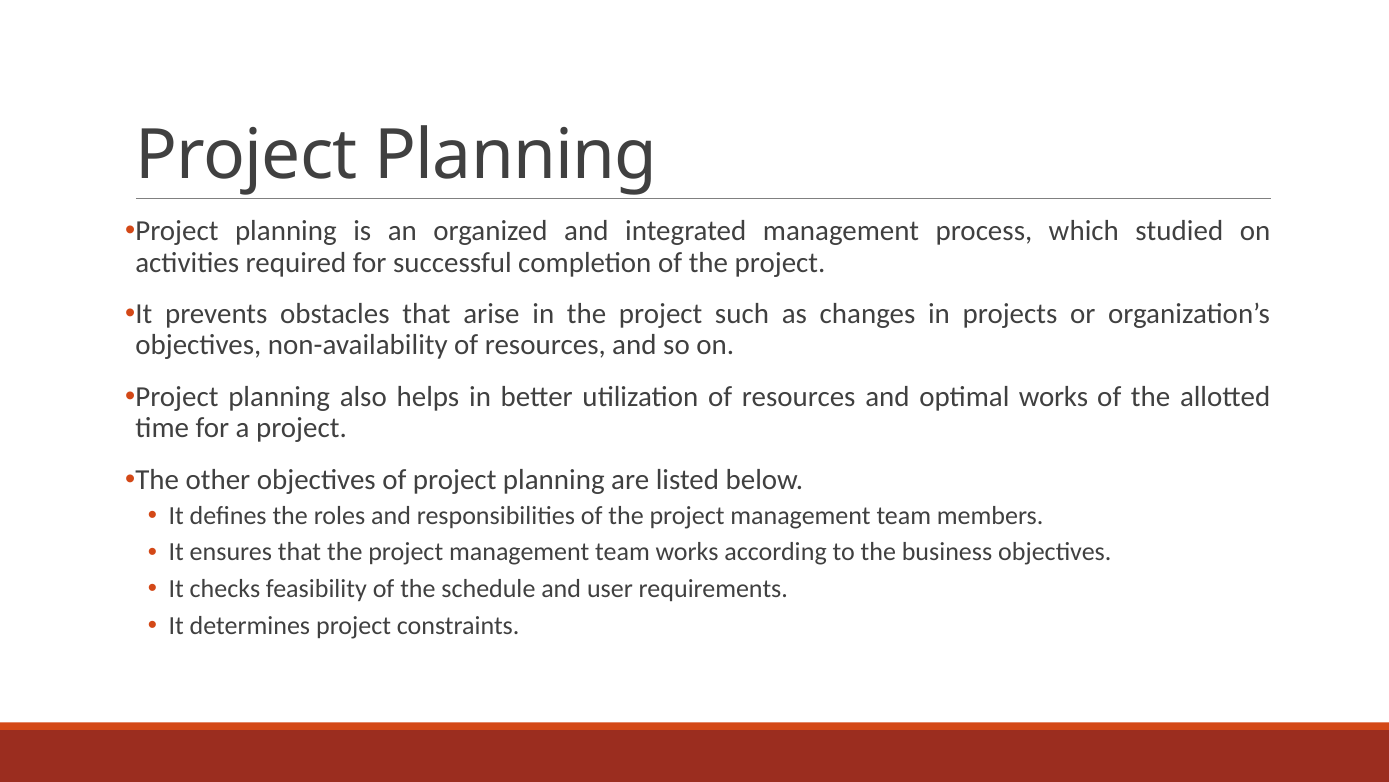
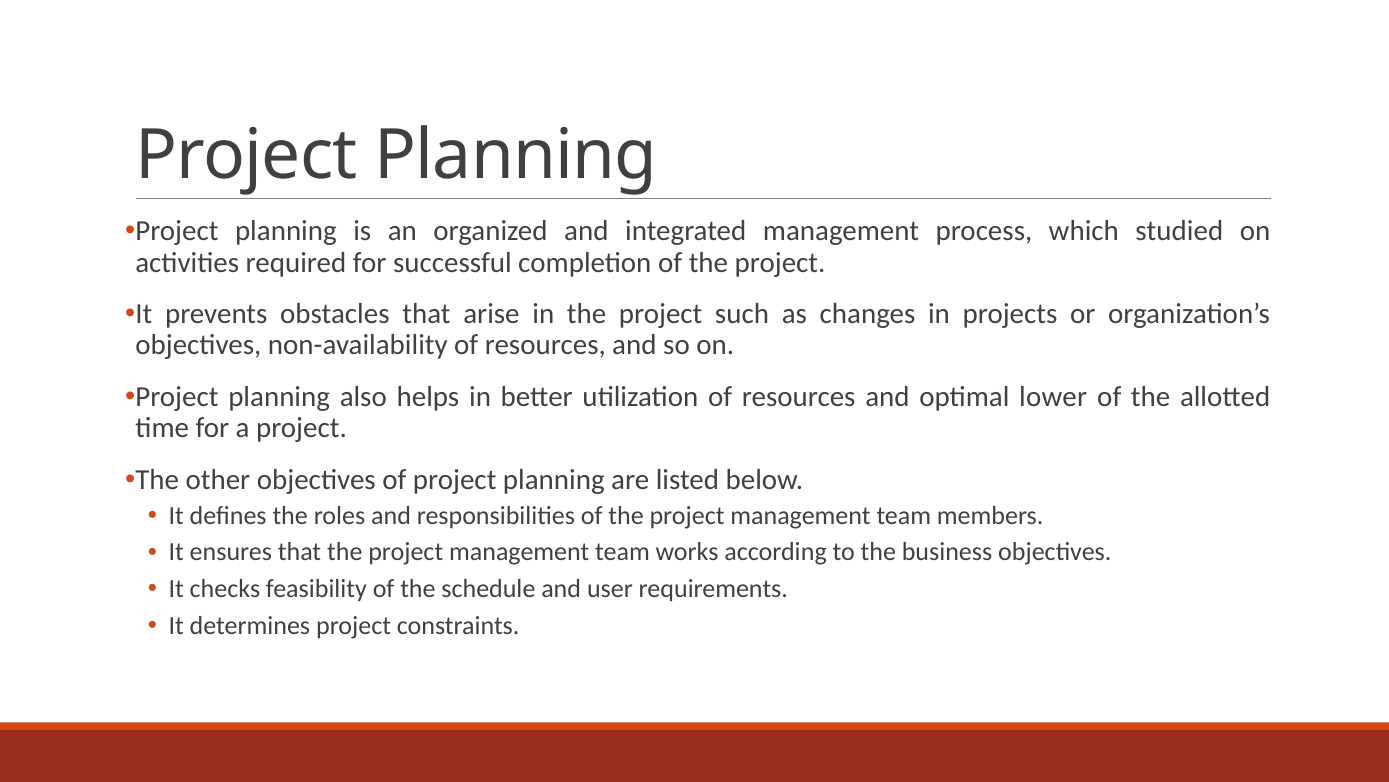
optimal works: works -> lower (1053, 397)
